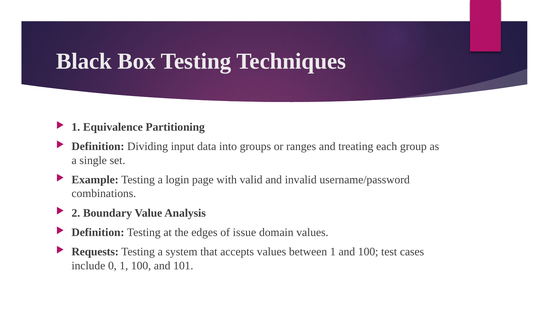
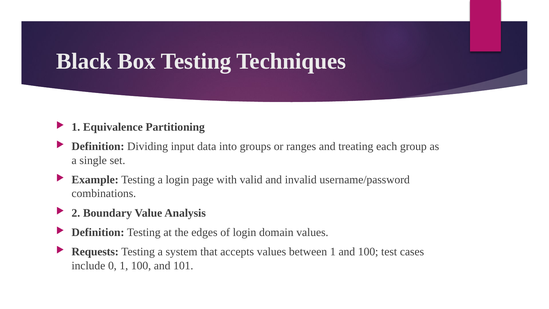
of issue: issue -> login (245, 232)
